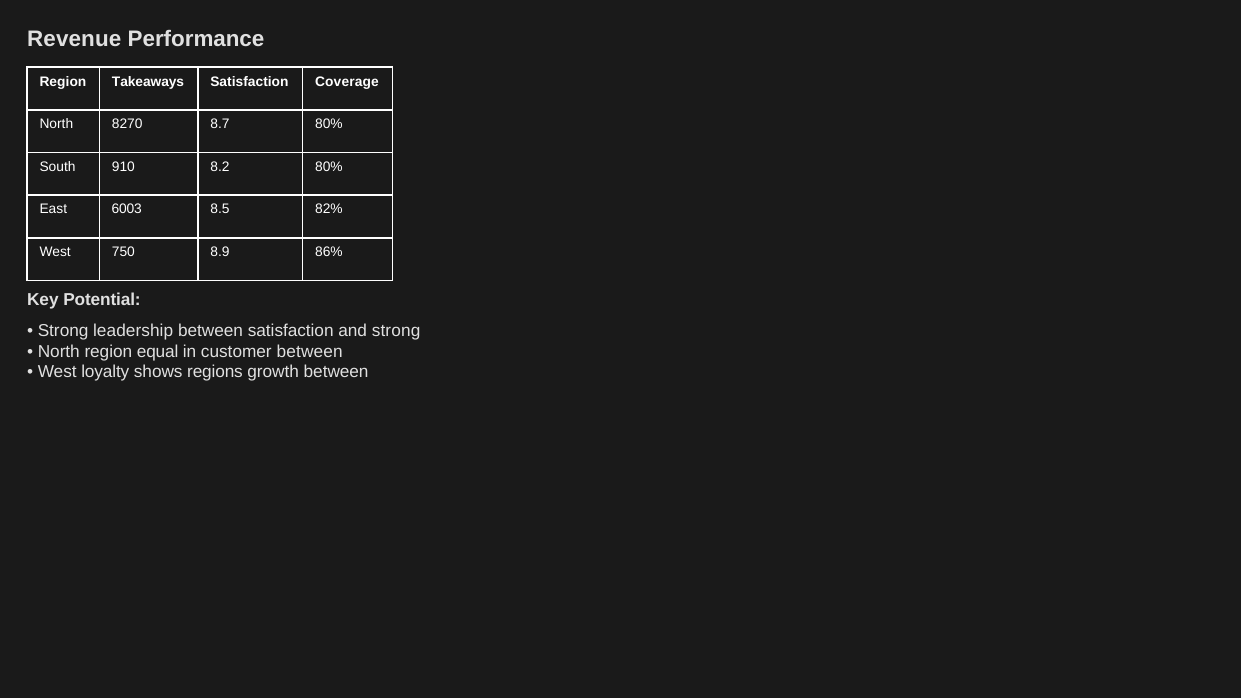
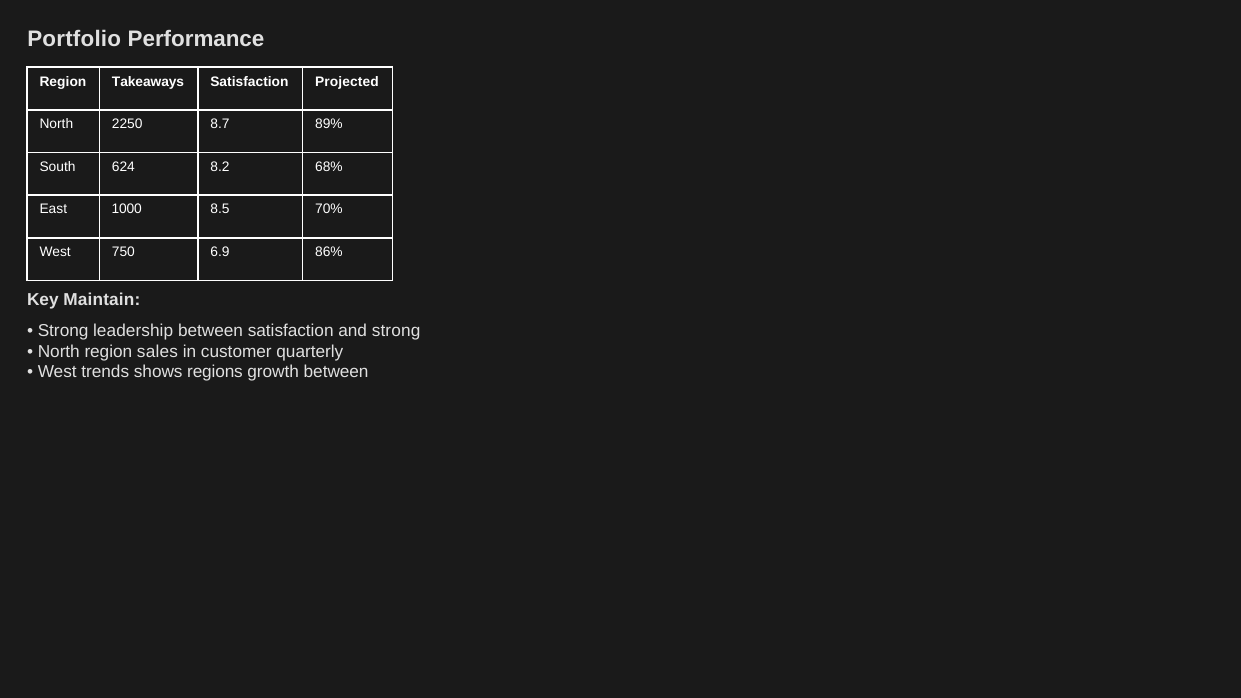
Revenue: Revenue -> Portfolio (74, 40)
Coverage: Coverage -> Projected (347, 81)
8270: 8270 -> 2250 (127, 124)
8.7 80%: 80% -> 89% (329, 124)
910: 910 -> 624 (123, 167)
8.2 80%: 80% -> 68% (329, 167)
6003: 6003 -> 1000 (127, 209)
82%: 82% -> 70% (329, 209)
8.9: 8.9 -> 6.9 (220, 252)
Potential: Potential -> Maintain (102, 300)
equal: equal -> sales (157, 352)
customer between: between -> quarterly (310, 352)
loyalty: loyalty -> trends (105, 372)
